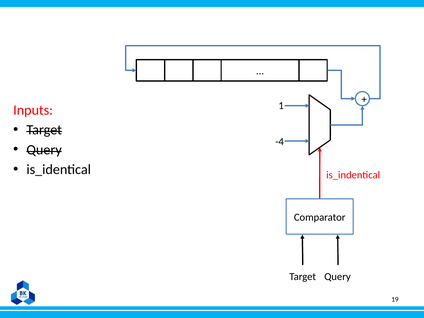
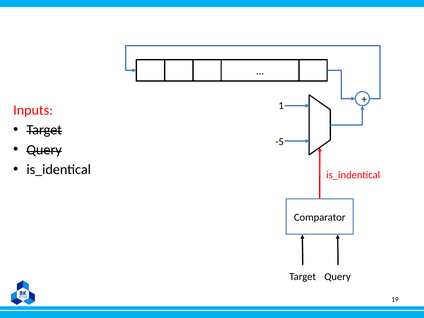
-4: -4 -> -5 (280, 142)
